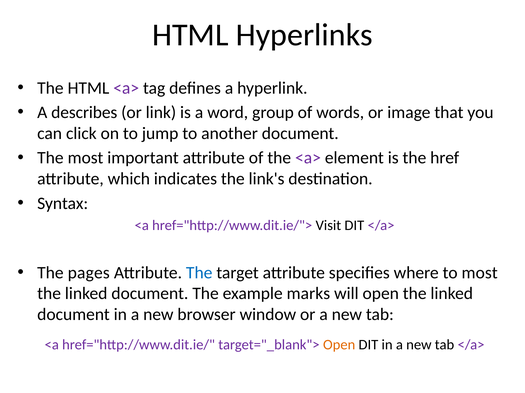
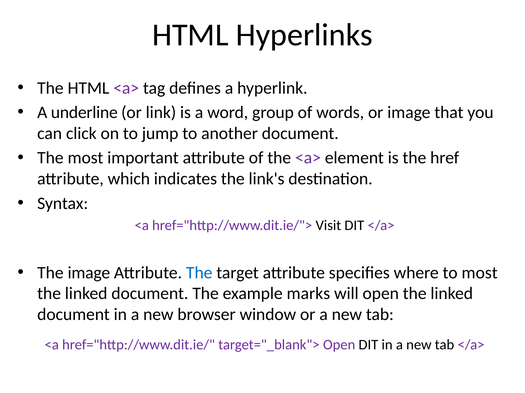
describes: describes -> underline (84, 113)
The pages: pages -> image (89, 273)
Open colour: orange -> purple (339, 345)
